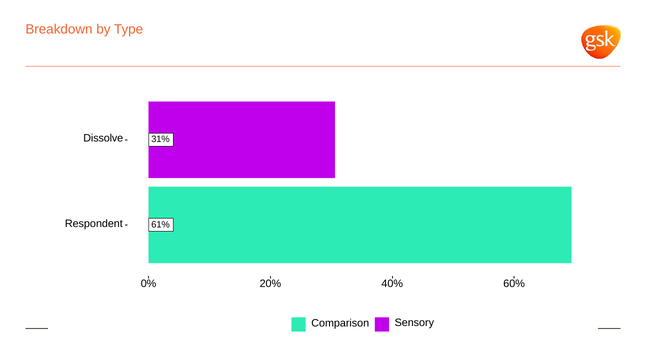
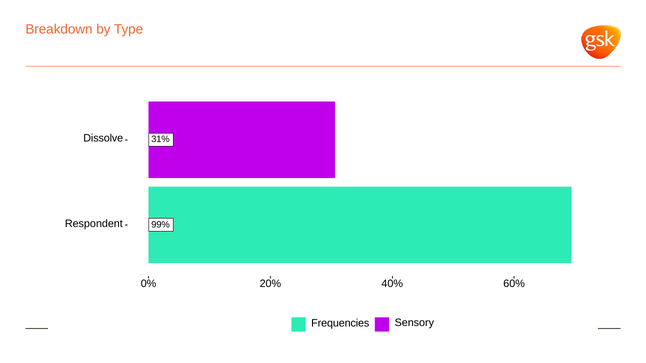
61%: 61% -> 99% (160, 225)
Comparison: Comparison -> Frequencies (340, 323)
